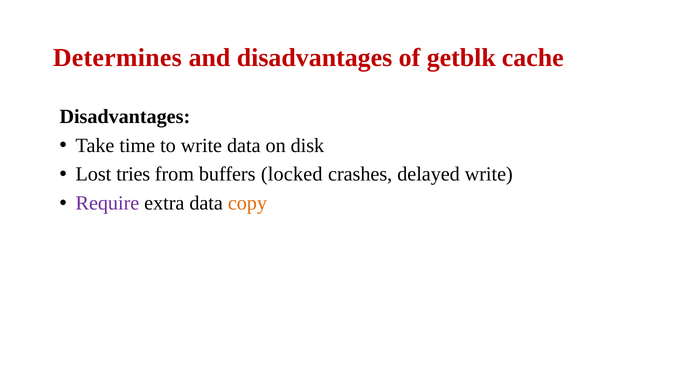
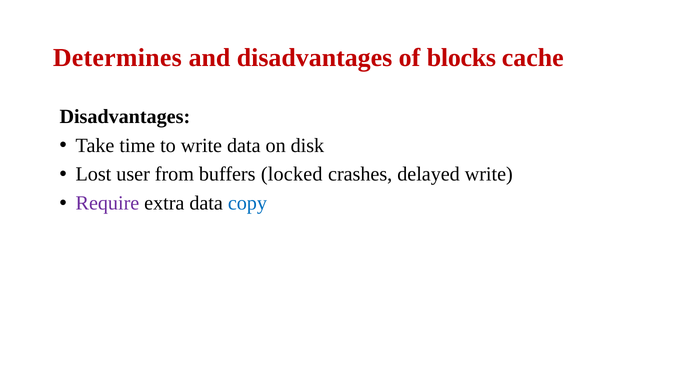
getblk: getblk -> blocks (461, 58)
tries: tries -> user (133, 175)
copy colour: orange -> blue (247, 204)
